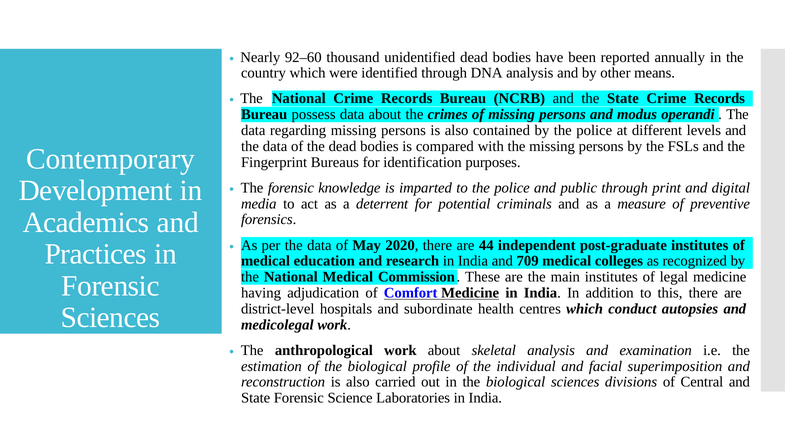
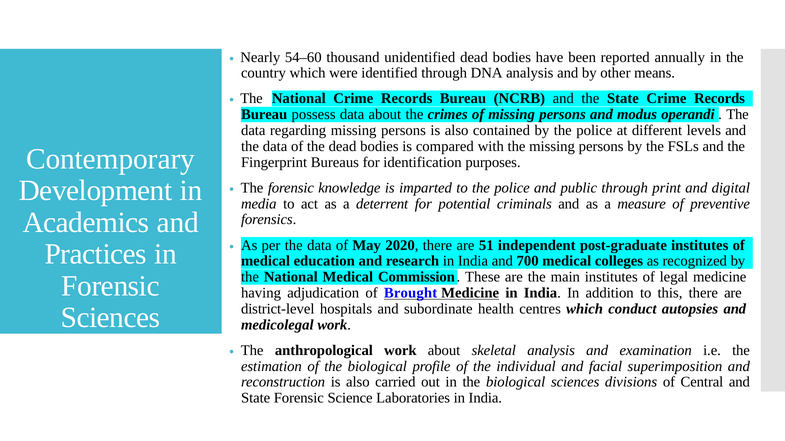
92–60: 92–60 -> 54–60 (303, 57)
44: 44 -> 51 (486, 245)
709: 709 -> 700 (528, 261)
Comfort: Comfort -> Brought (411, 293)
